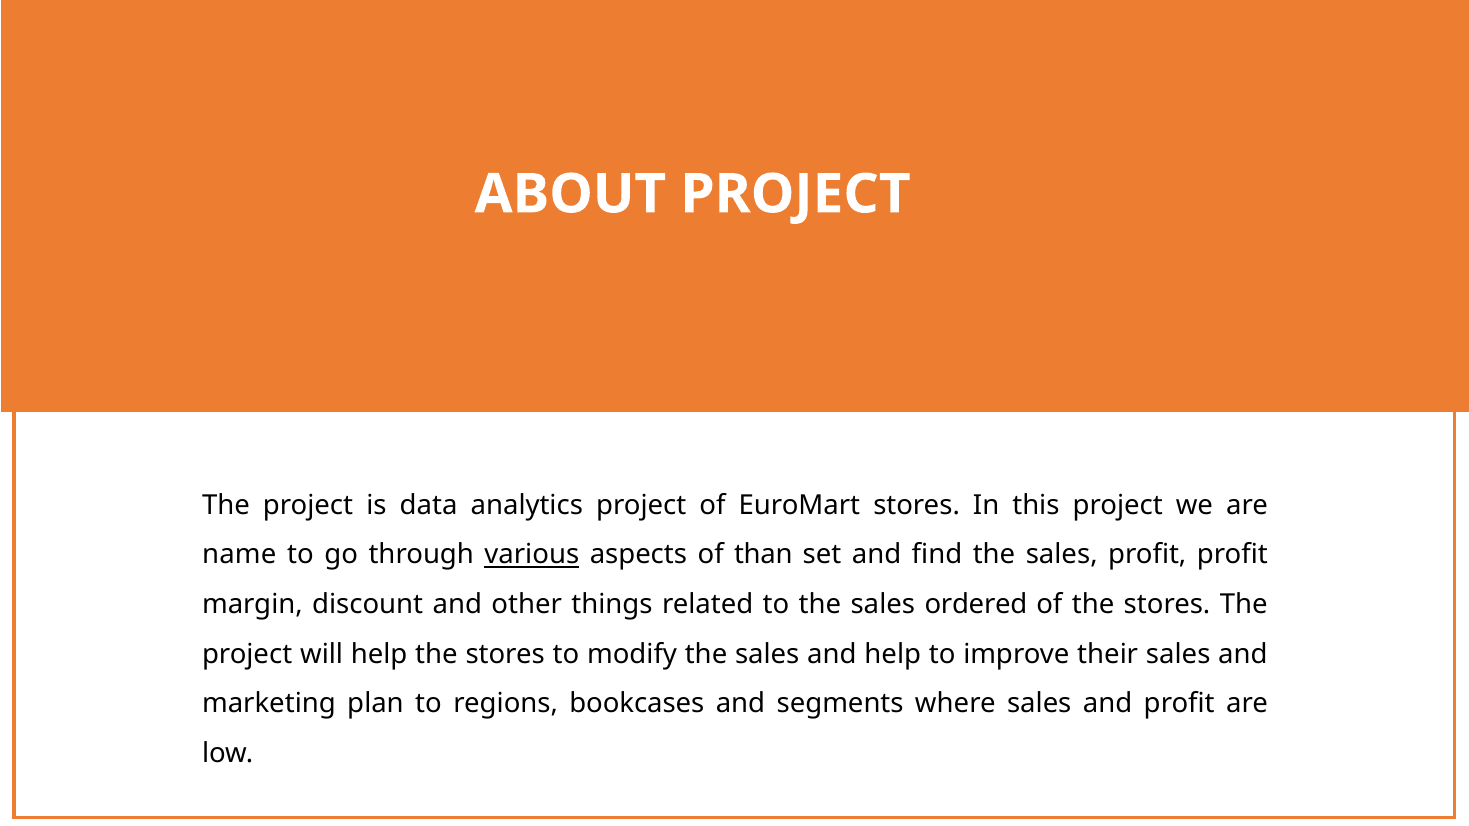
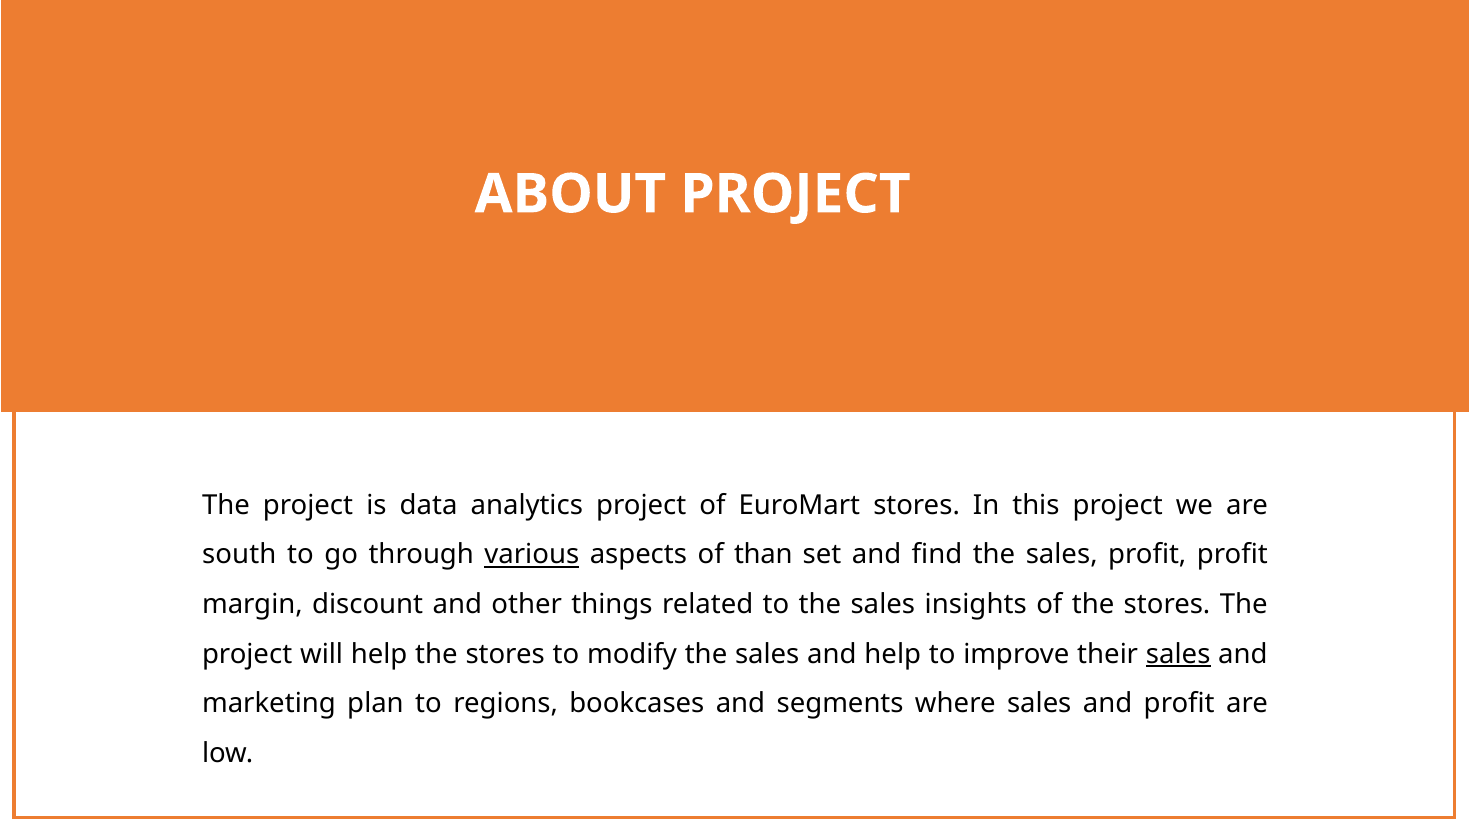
name: name -> south (239, 555)
ordered: ordered -> insights (976, 605)
sales underline: none -> present (1178, 654)
